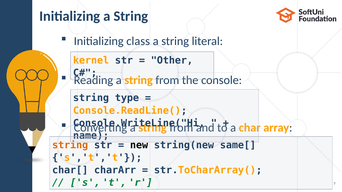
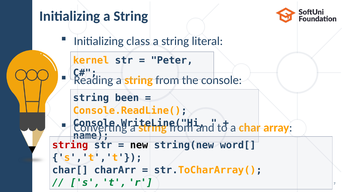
Other: Other -> Peter (172, 60)
type: type -> been (127, 98)
string colour: orange -> red (70, 145)
same[: same[ -> word[ (238, 145)
